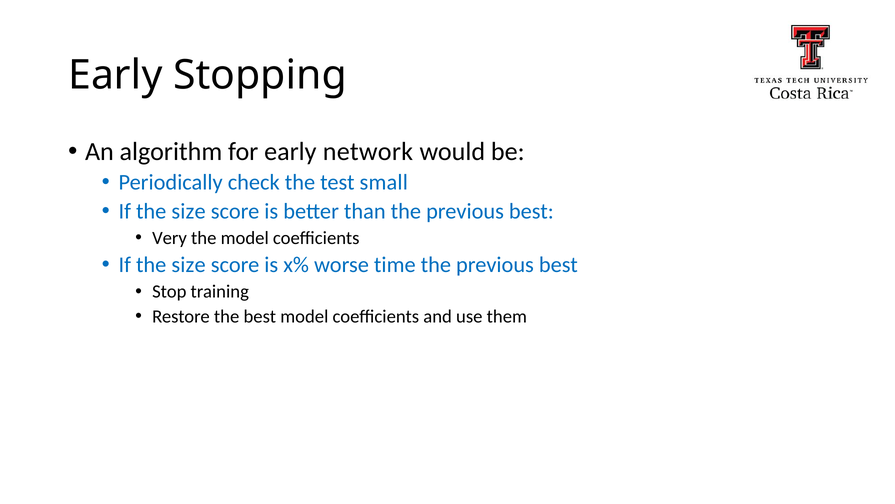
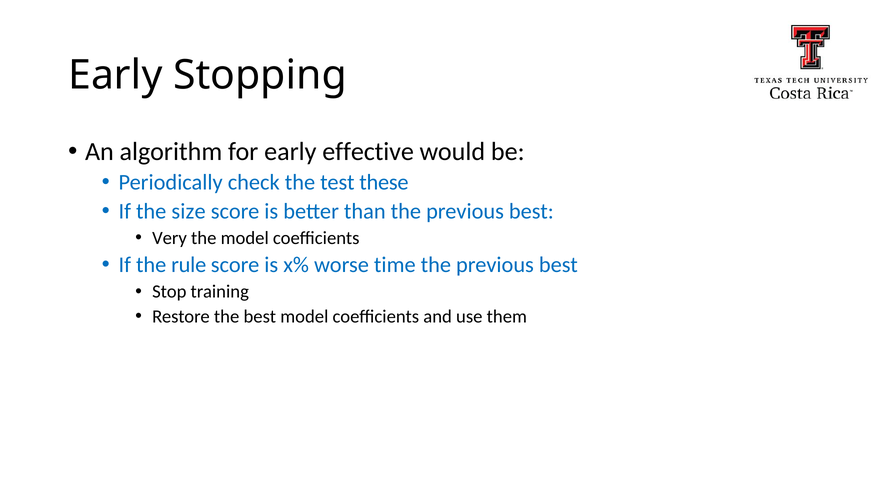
network: network -> effective (368, 151)
small: small -> these (384, 182)
size: size -> rule (189, 265)
